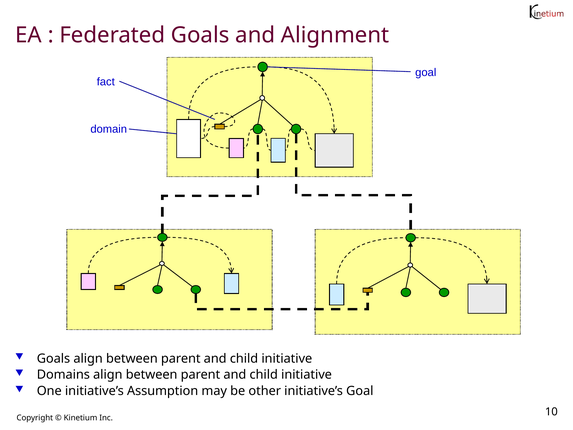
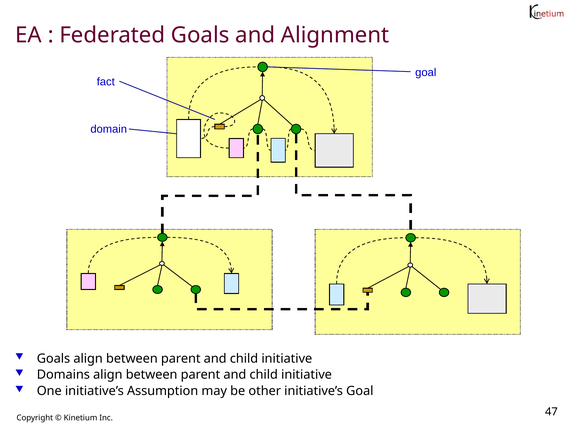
10: 10 -> 47 (551, 411)
